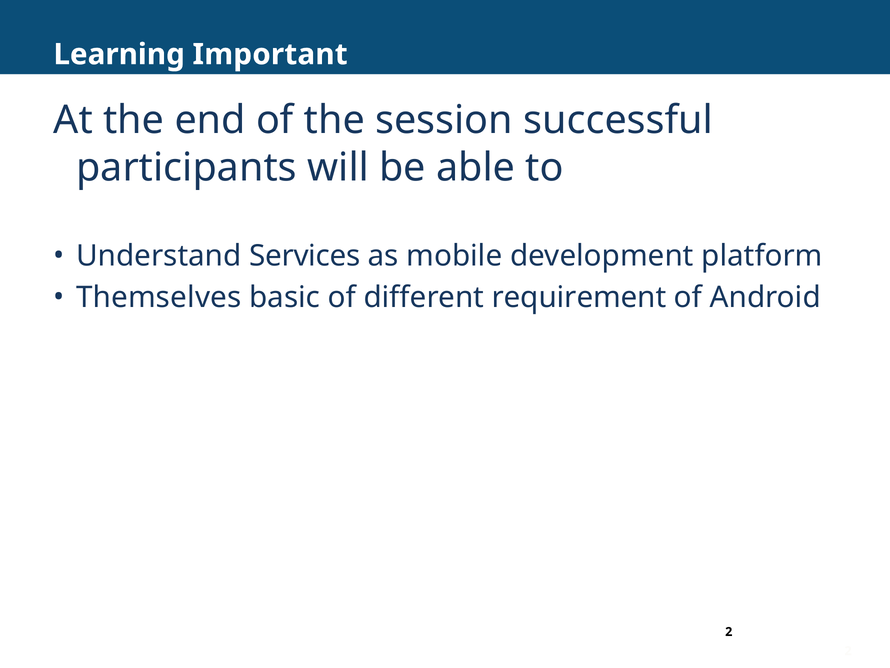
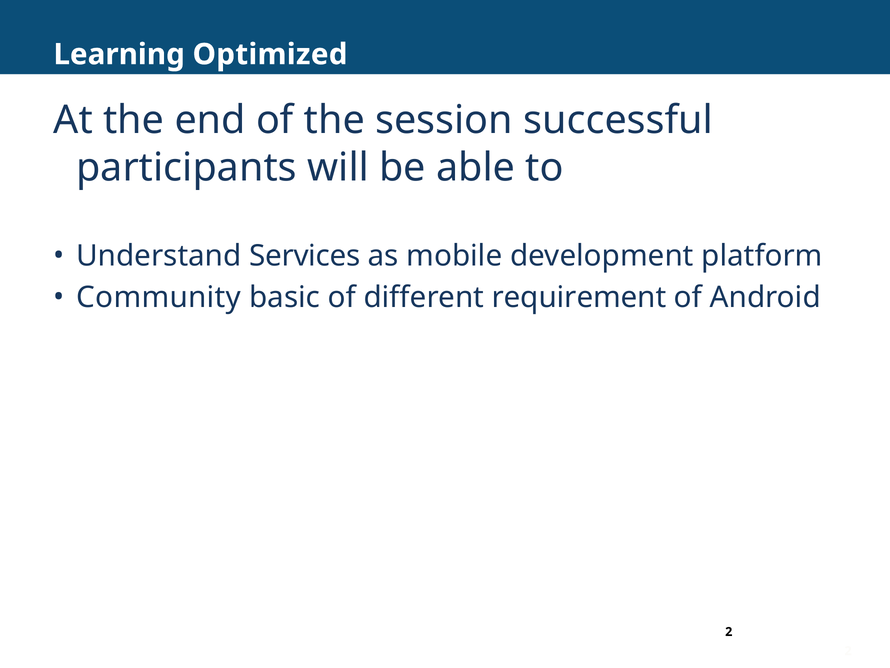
Important: Important -> Optimized (270, 54)
Themselves: Themselves -> Community (159, 297)
